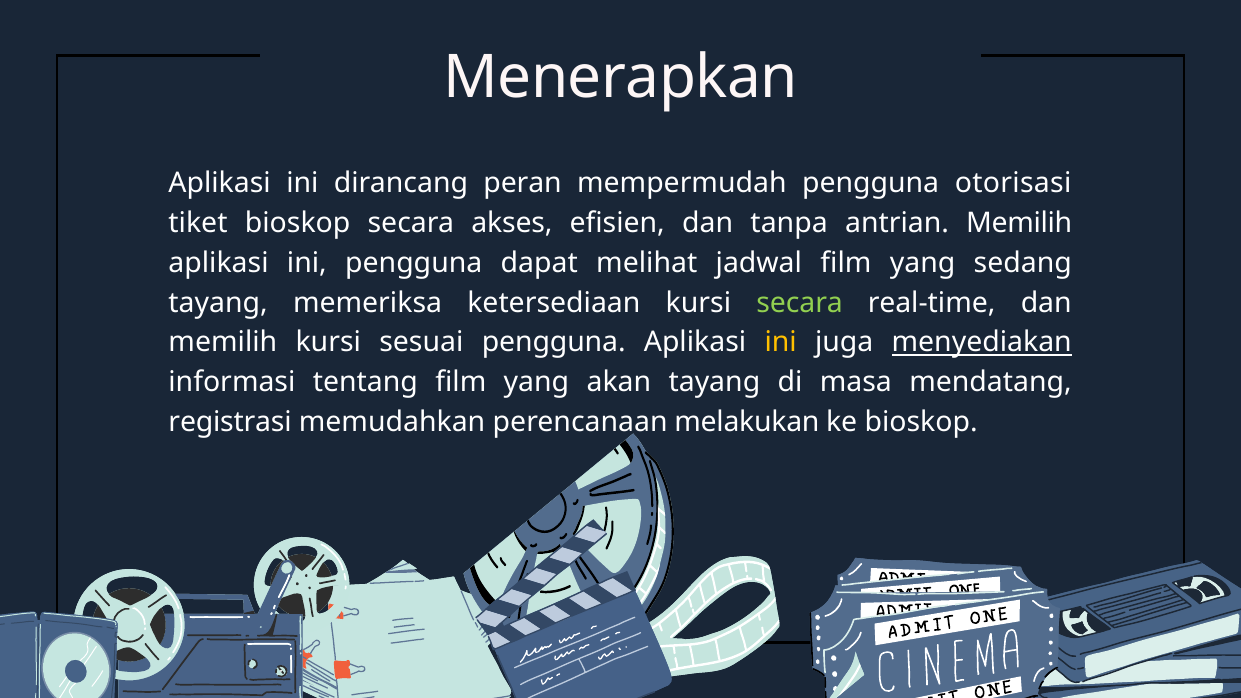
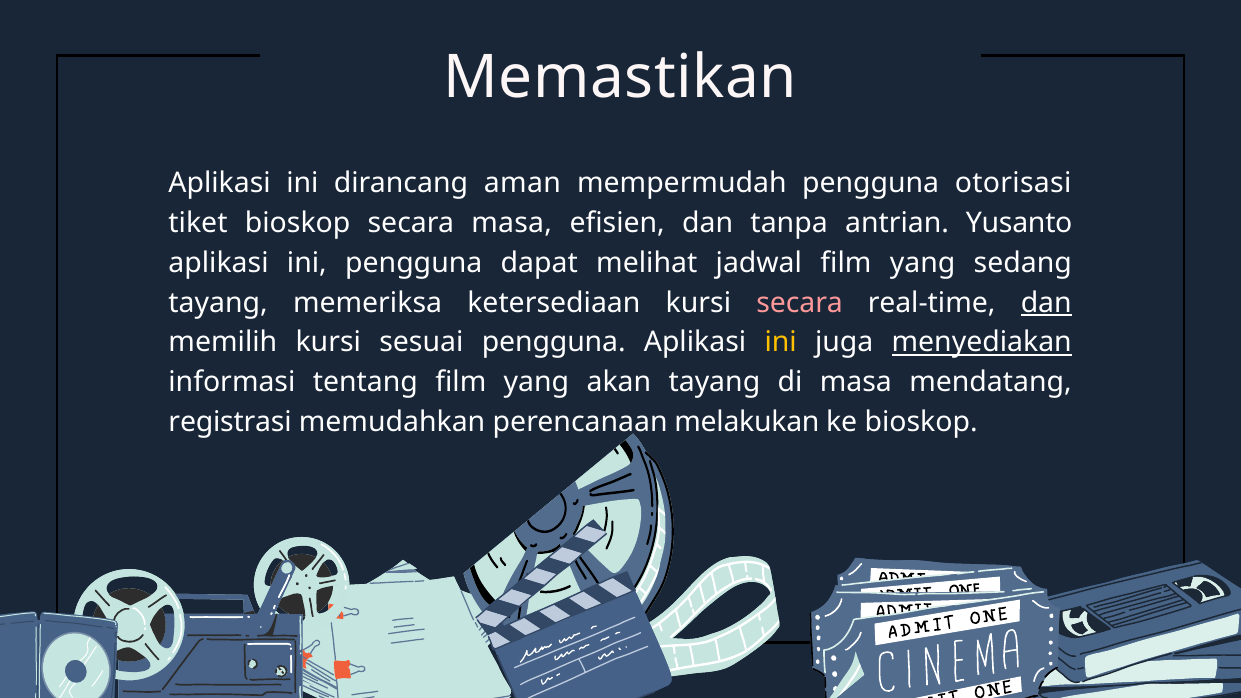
Menerapkan: Menerapkan -> Memastikan (620, 77)
peran: peran -> aman (522, 183)
secara akses: akses -> masa (512, 223)
antrian Memilih: Memilih -> Yusanto (1019, 223)
secara colour: light green -> pink (800, 303)
dan underline: none -> present (1046, 303)
